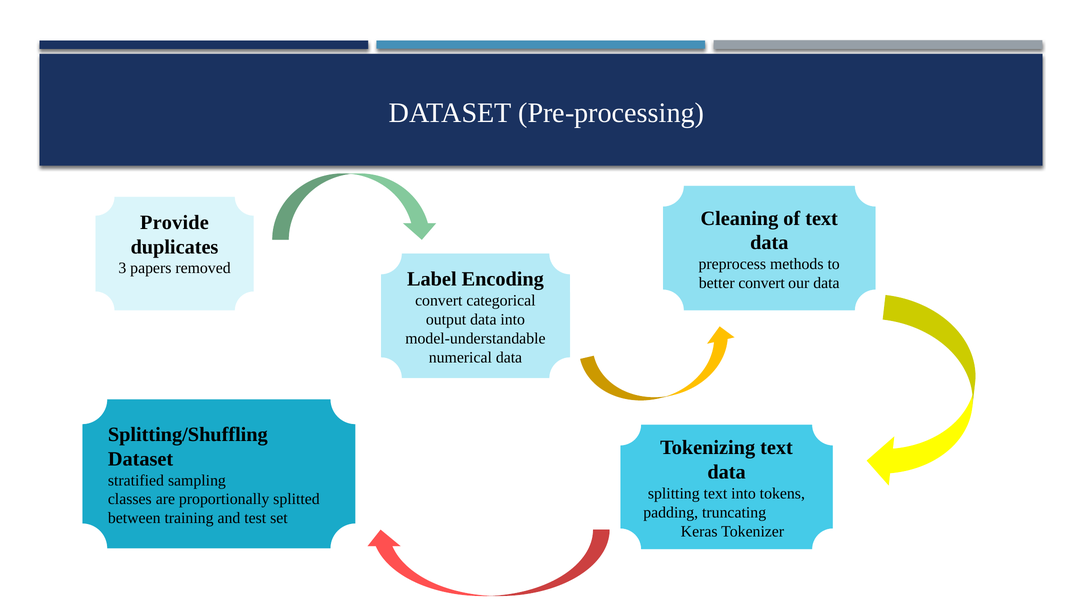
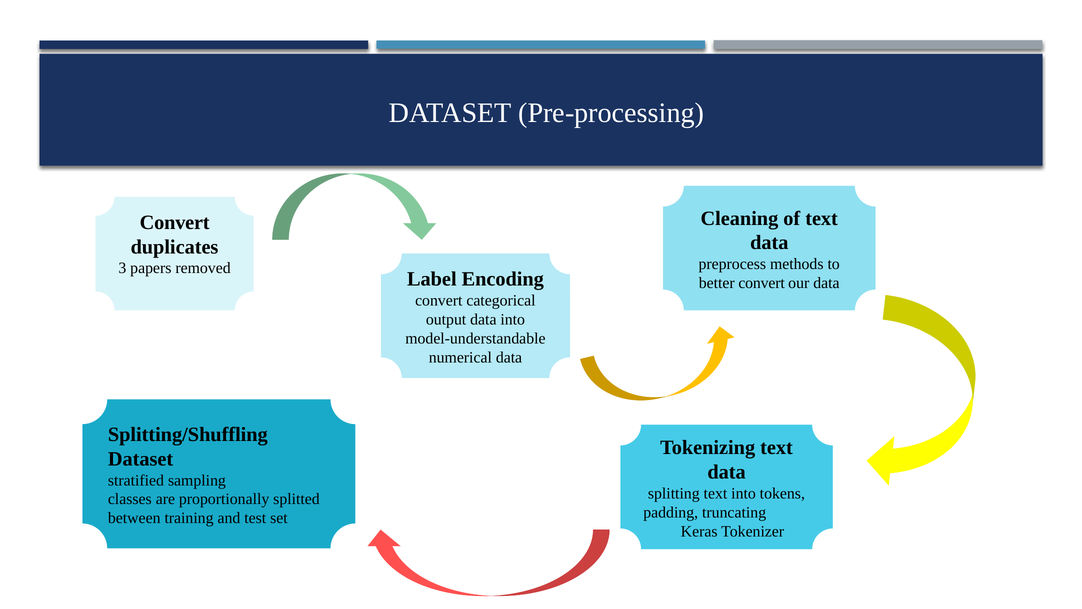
Provide: Provide -> Convert (175, 222)
